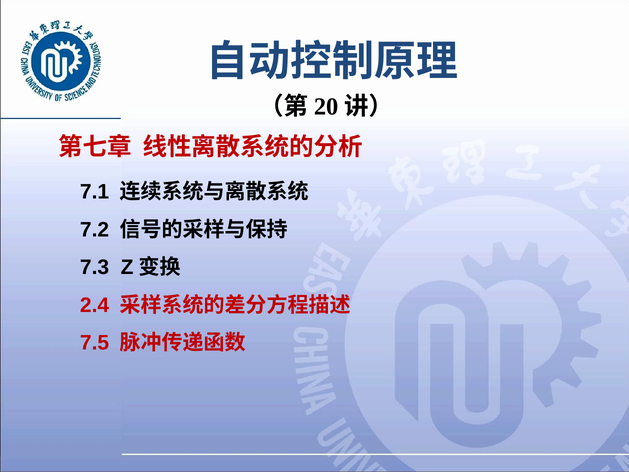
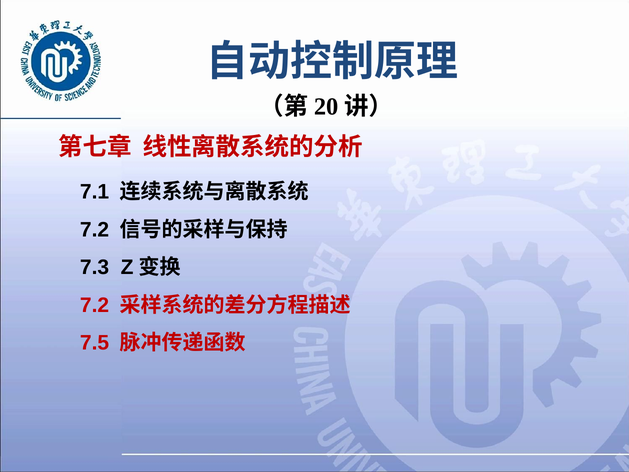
2.4: 2.4 -> 7.2 (95, 305)
